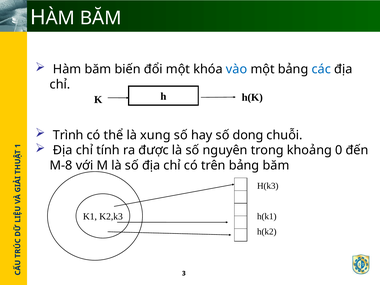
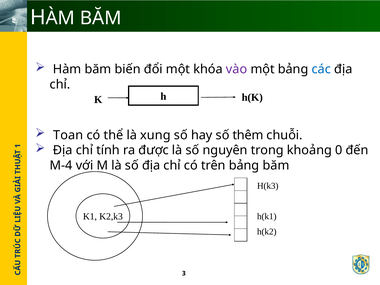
vào colour: blue -> purple (237, 69)
Trình: Trình -> Toan (68, 135)
dong: dong -> thêm (248, 135)
M-8: M-8 -> M-4 (61, 166)
